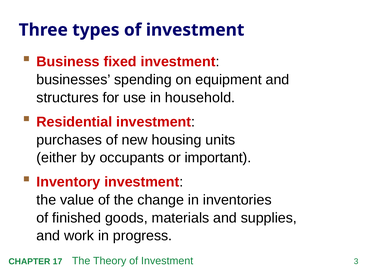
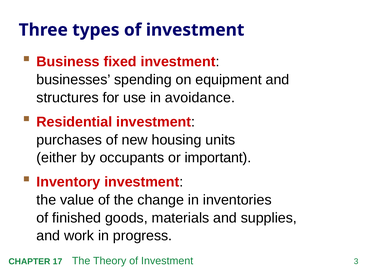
household: household -> avoidance (200, 98)
